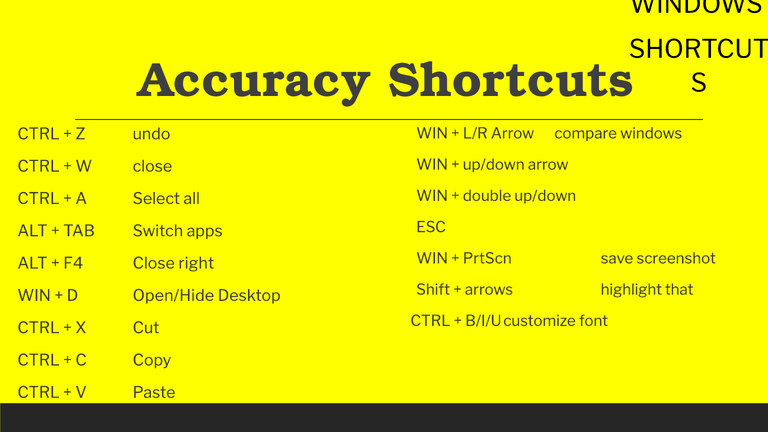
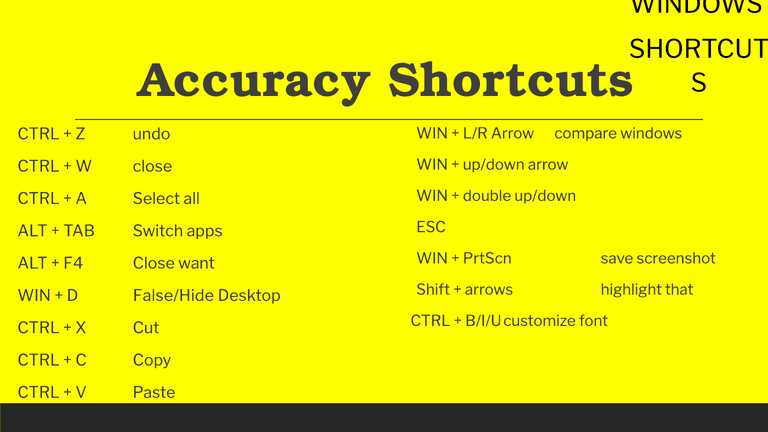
right: right -> want (196, 263)
Open/Hide: Open/Hide -> False/Hide (173, 296)
